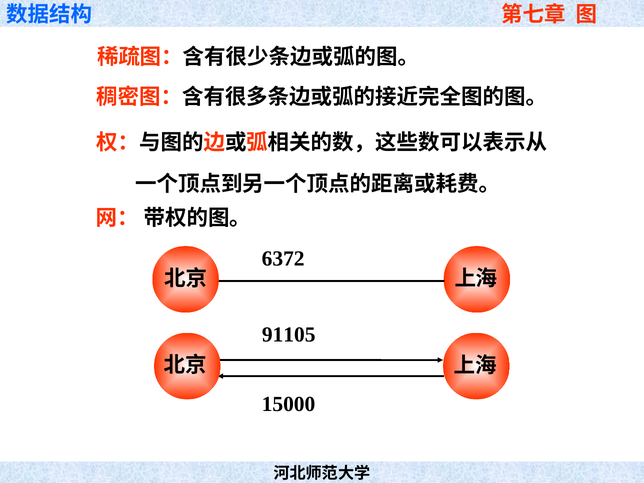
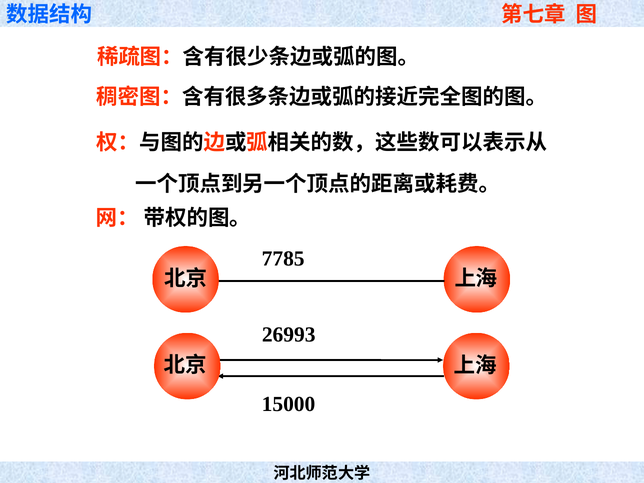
6372: 6372 -> 7785 (283, 259)
91105: 91105 -> 26993 (289, 335)
